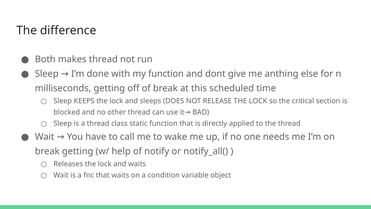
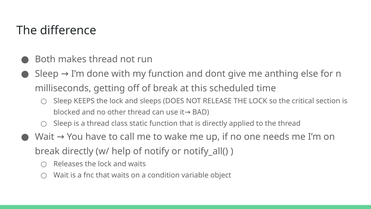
break getting: getting -> directly (78, 151)
